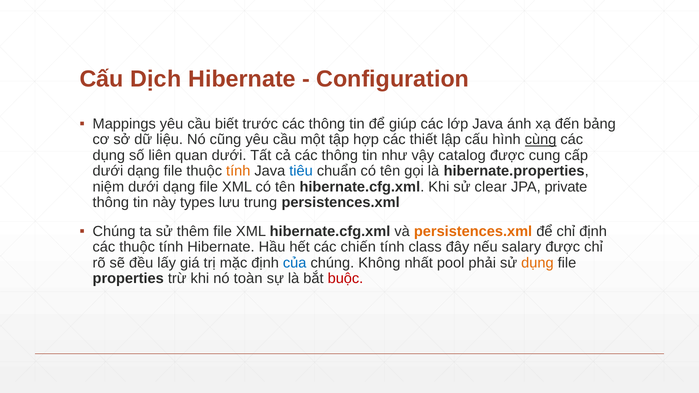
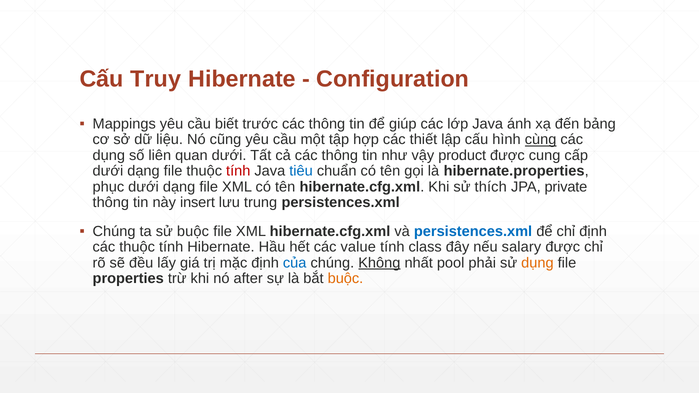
Dịch: Dịch -> Truy (156, 79)
catalog: catalog -> product (462, 155)
tính colour: orange -> red (238, 171)
niệm: niệm -> phục (108, 187)
clear: clear -> thích (491, 187)
types: types -> insert (197, 203)
sử thêm: thêm -> buộc (193, 231)
persistences.xml colour: orange -> blue (473, 231)
chiến: chiến -> value (358, 247)
Không underline: none -> present (379, 263)
toàn: toàn -> after (248, 279)
buộc colour: red -> orange (345, 279)
